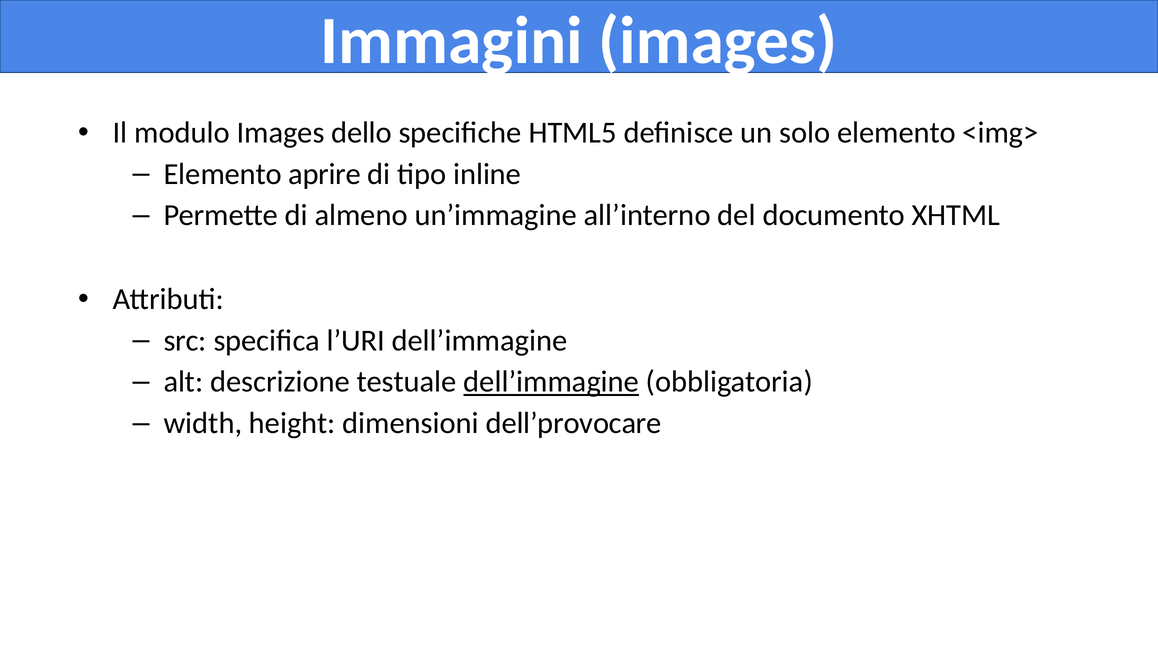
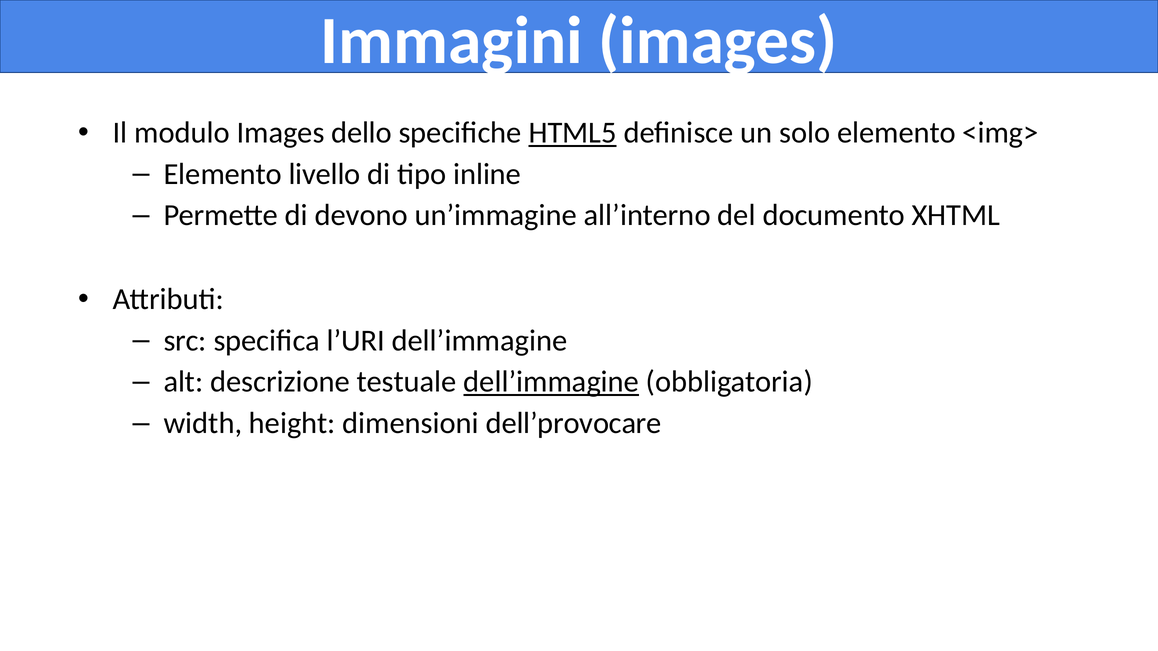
HTML5 underline: none -> present (573, 133)
aprire: aprire -> livello (325, 174)
almeno: almeno -> devono (361, 216)
